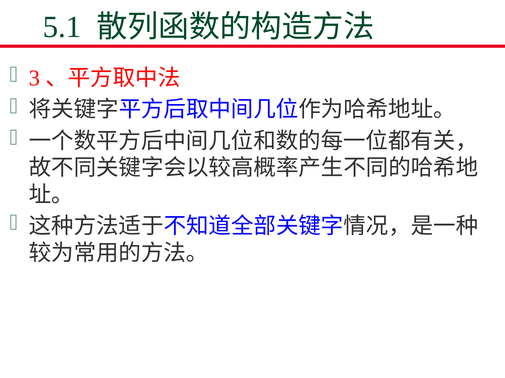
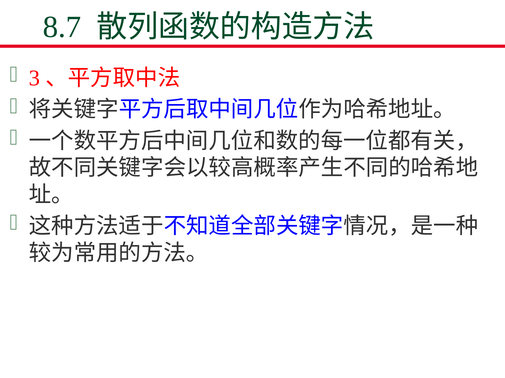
5.1: 5.1 -> 8.7 (62, 27)
